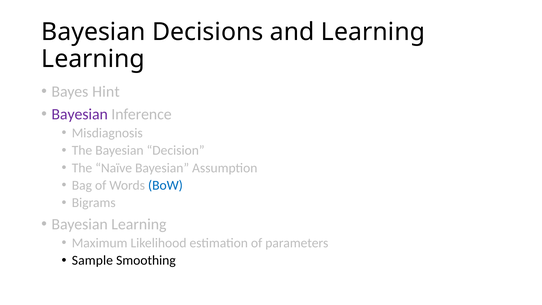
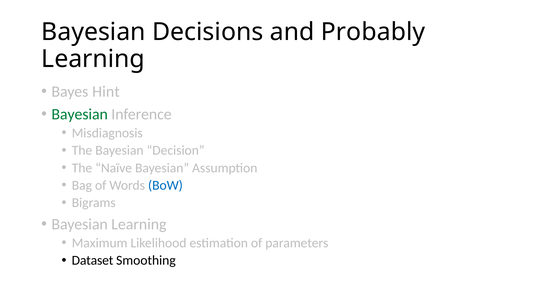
and Learning: Learning -> Probably (373, 32)
Bayesian colour: purple -> green (80, 114)
Sample: Sample -> Dataset (93, 260)
